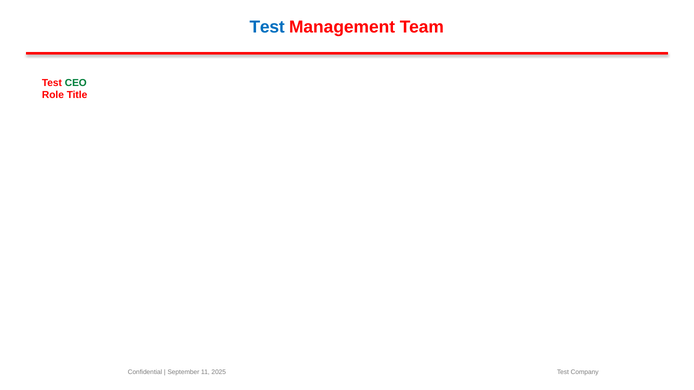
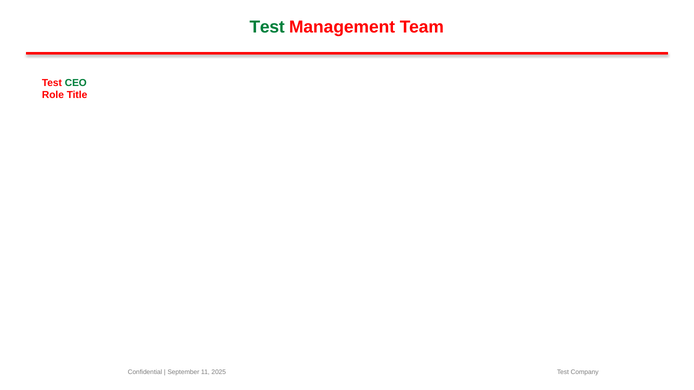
Test colour: blue -> green (267, 27)
